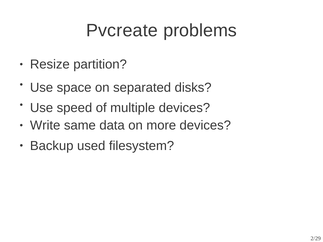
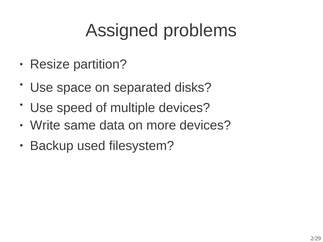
Pvcreate: Pvcreate -> Assigned (122, 30)
